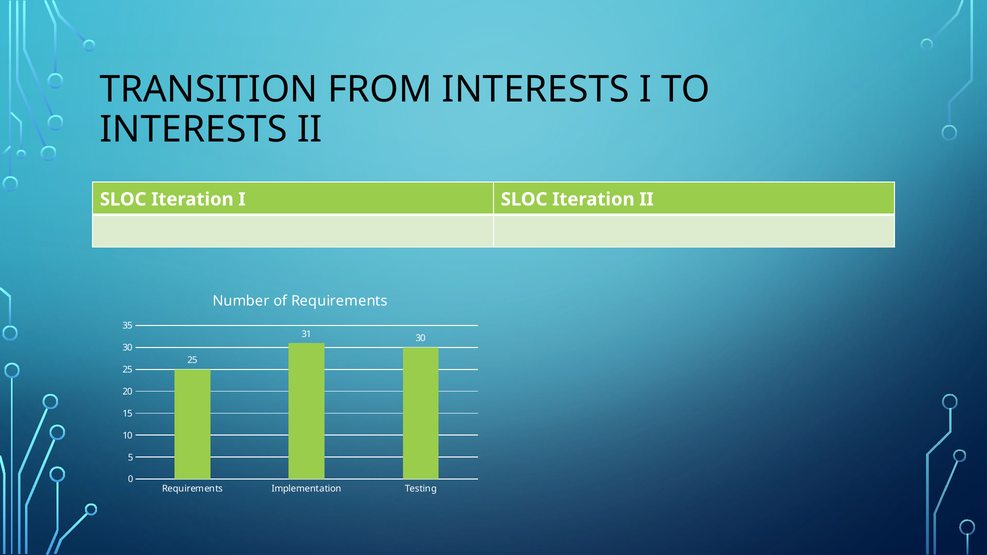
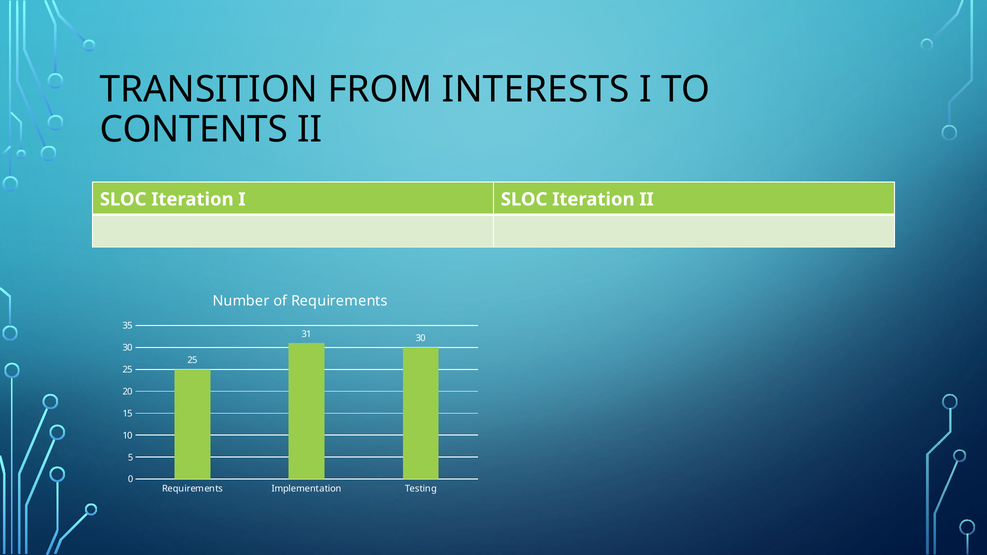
INTERESTS: INTERESTS -> CONTENTS (194, 130)
